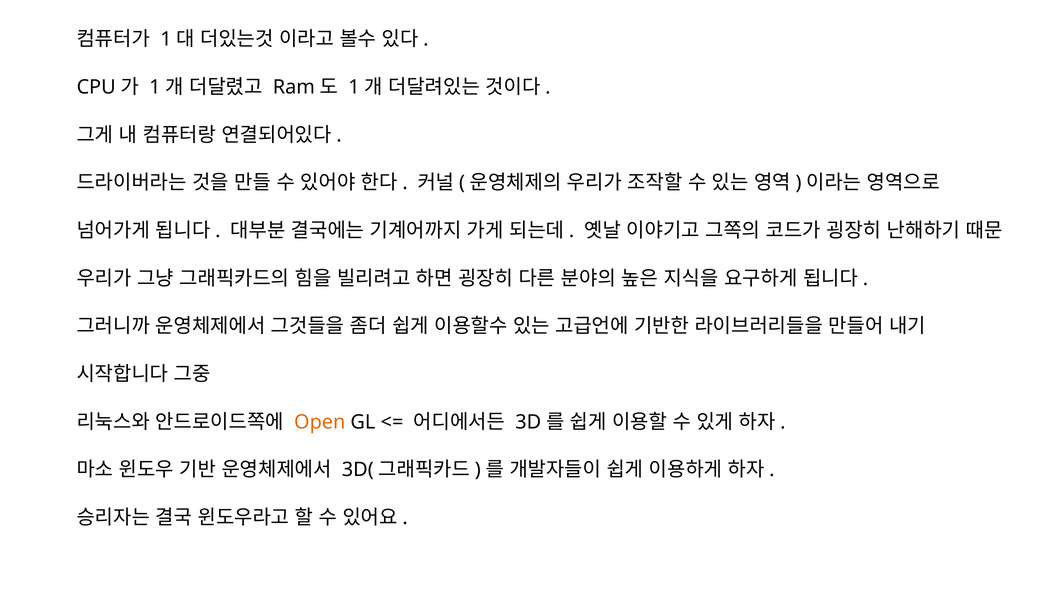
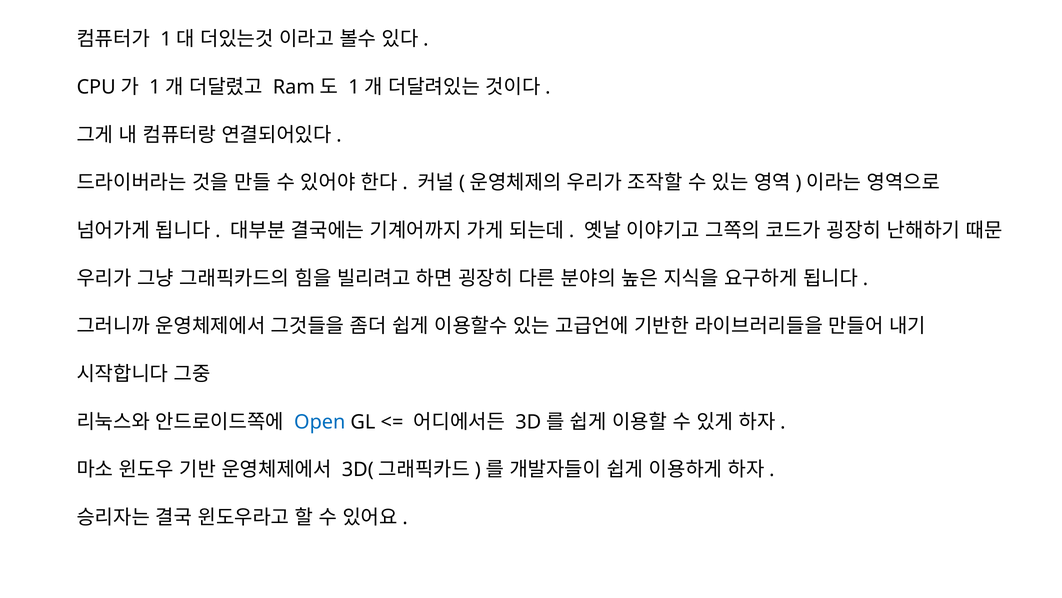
Open colour: orange -> blue (320, 422)
